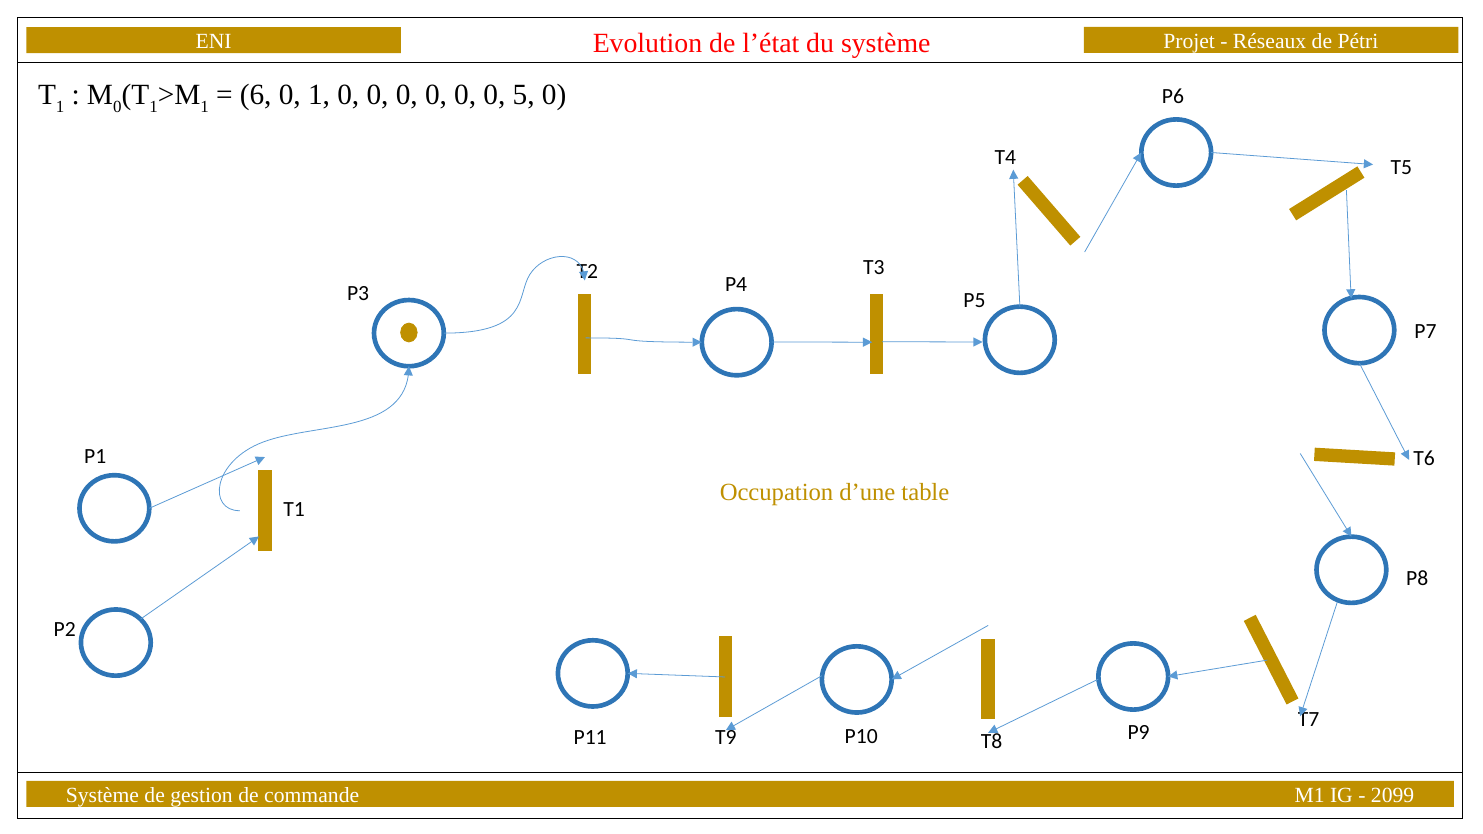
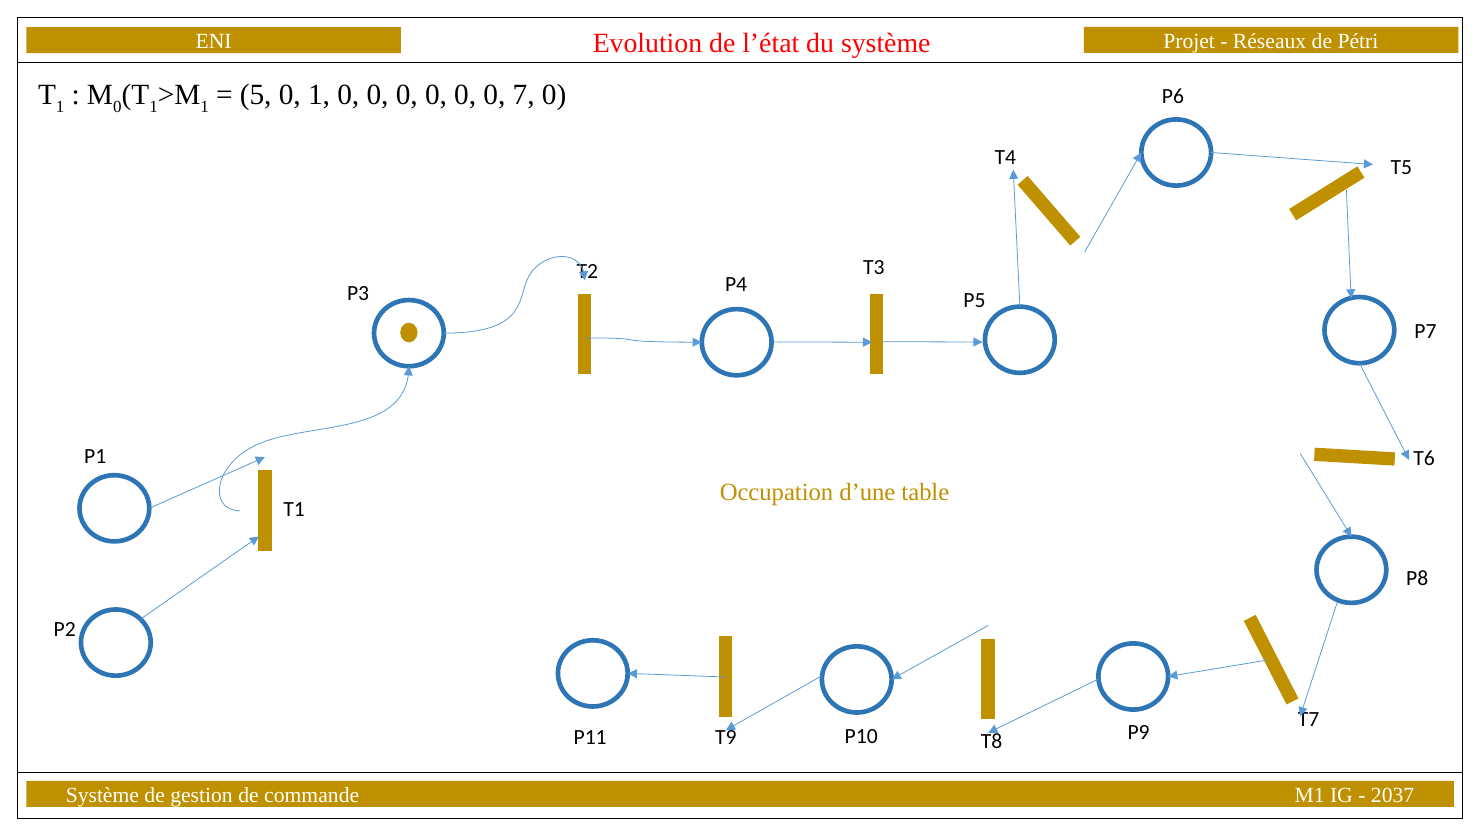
6: 6 -> 5 (256, 95)
5: 5 -> 7 (524, 95)
2099: 2099 -> 2037 (1393, 796)
